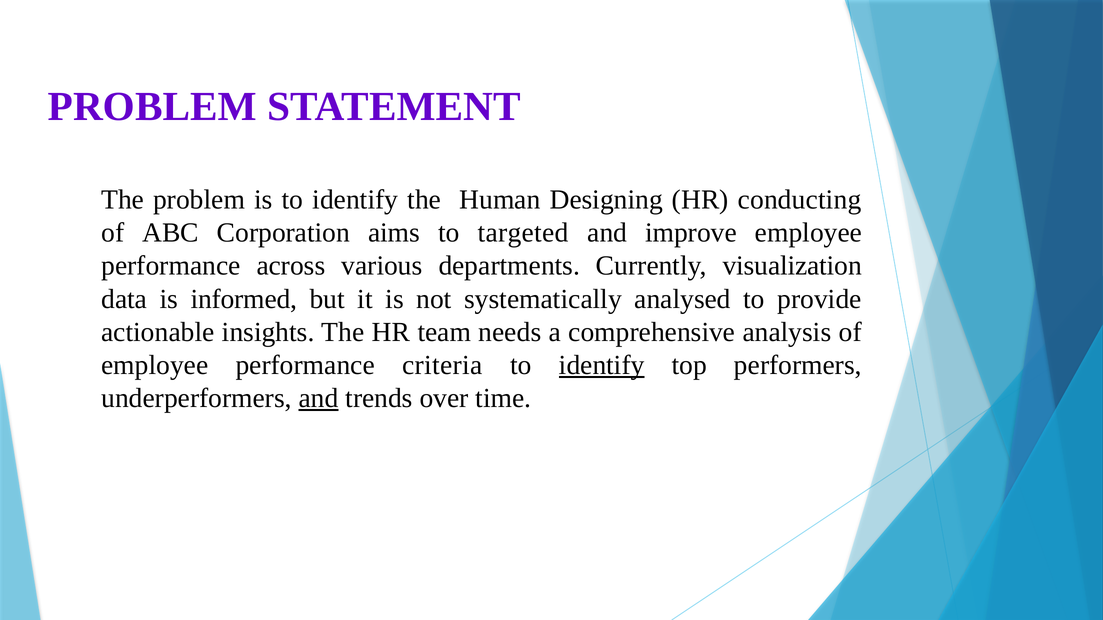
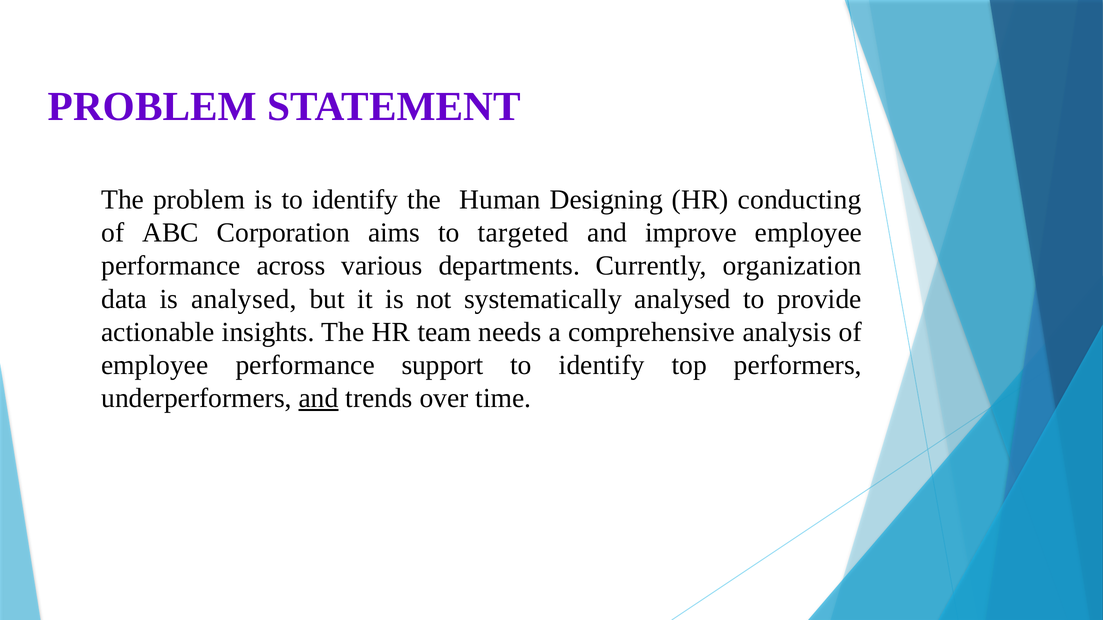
visualization: visualization -> organization (792, 266)
is informed: informed -> analysed (244, 299)
criteria: criteria -> support (443, 365)
identify underline: present -> none (602, 365)
